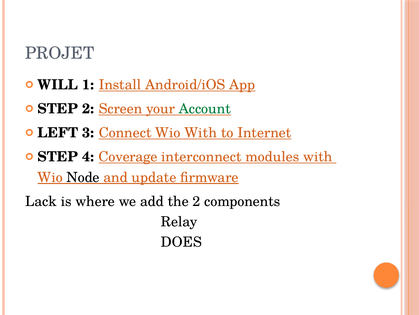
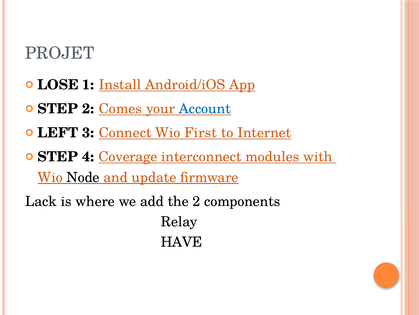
WILL: WILL -> LOSE (58, 85)
Screen: Screen -> Comes (120, 109)
Account colour: green -> blue (205, 109)
Wio With: With -> First (201, 133)
DOES: DOES -> HAVE (182, 242)
